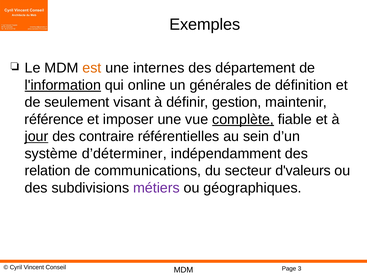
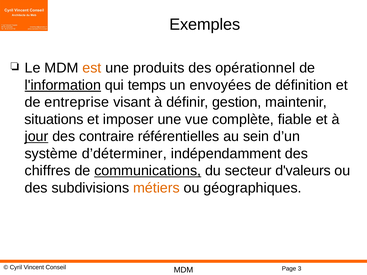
internes: internes -> produits (159, 68)
département: département -> opérationnel (255, 68)
online: online -> temps (147, 85)
générales: générales -> envoyées (220, 85)
seulement: seulement -> entreprise (77, 102)
référence: référence -> situations (54, 120)
complète underline: present -> none (243, 120)
relation: relation -> chiffres (48, 171)
communications underline: none -> present (148, 171)
métiers colour: purple -> orange (156, 188)
